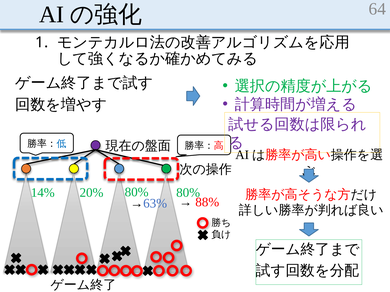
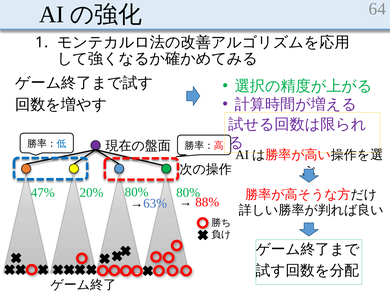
14%: 14% -> 47% (43, 193)
